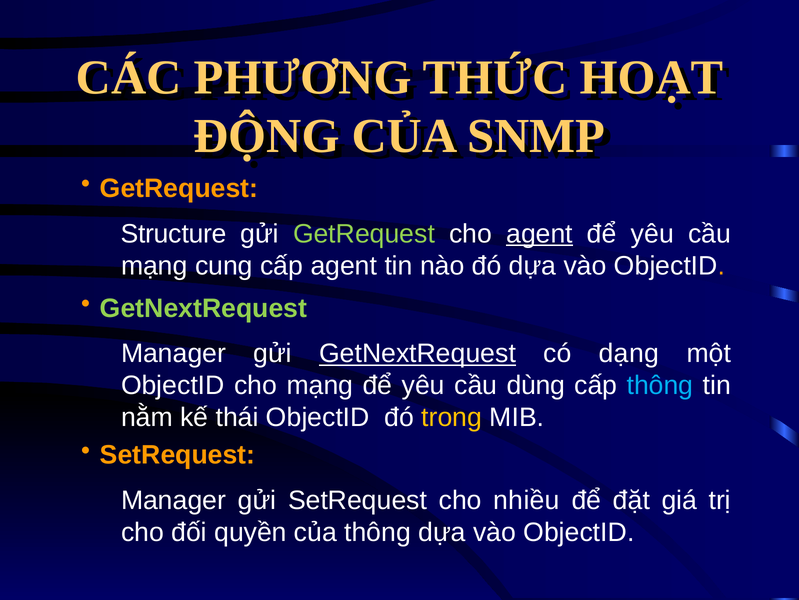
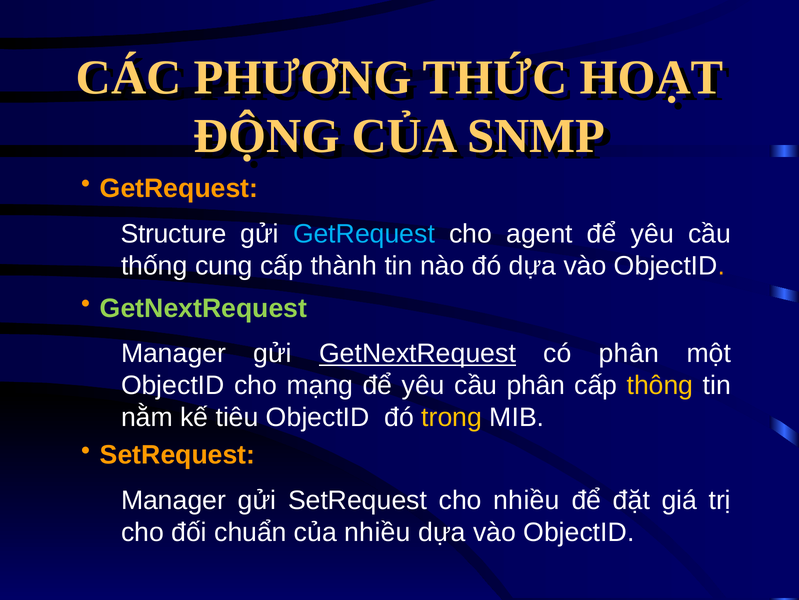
GetRequest colour: light green -> light blue (364, 234)
agent underline: present -> none (540, 234)
mạng: mạng -> thống (154, 265)
cấp agent: agent -> thành (344, 265)
có dạng: dạng -> phân (629, 353)
cầu dùng: dùng -> phân (536, 385)
thông colour: light blue -> yellow (660, 385)
thái: thái -> tiêu (237, 417)
quyền: quyền -> chuẩn (250, 532)
của thông: thông -> nhiều (377, 532)
